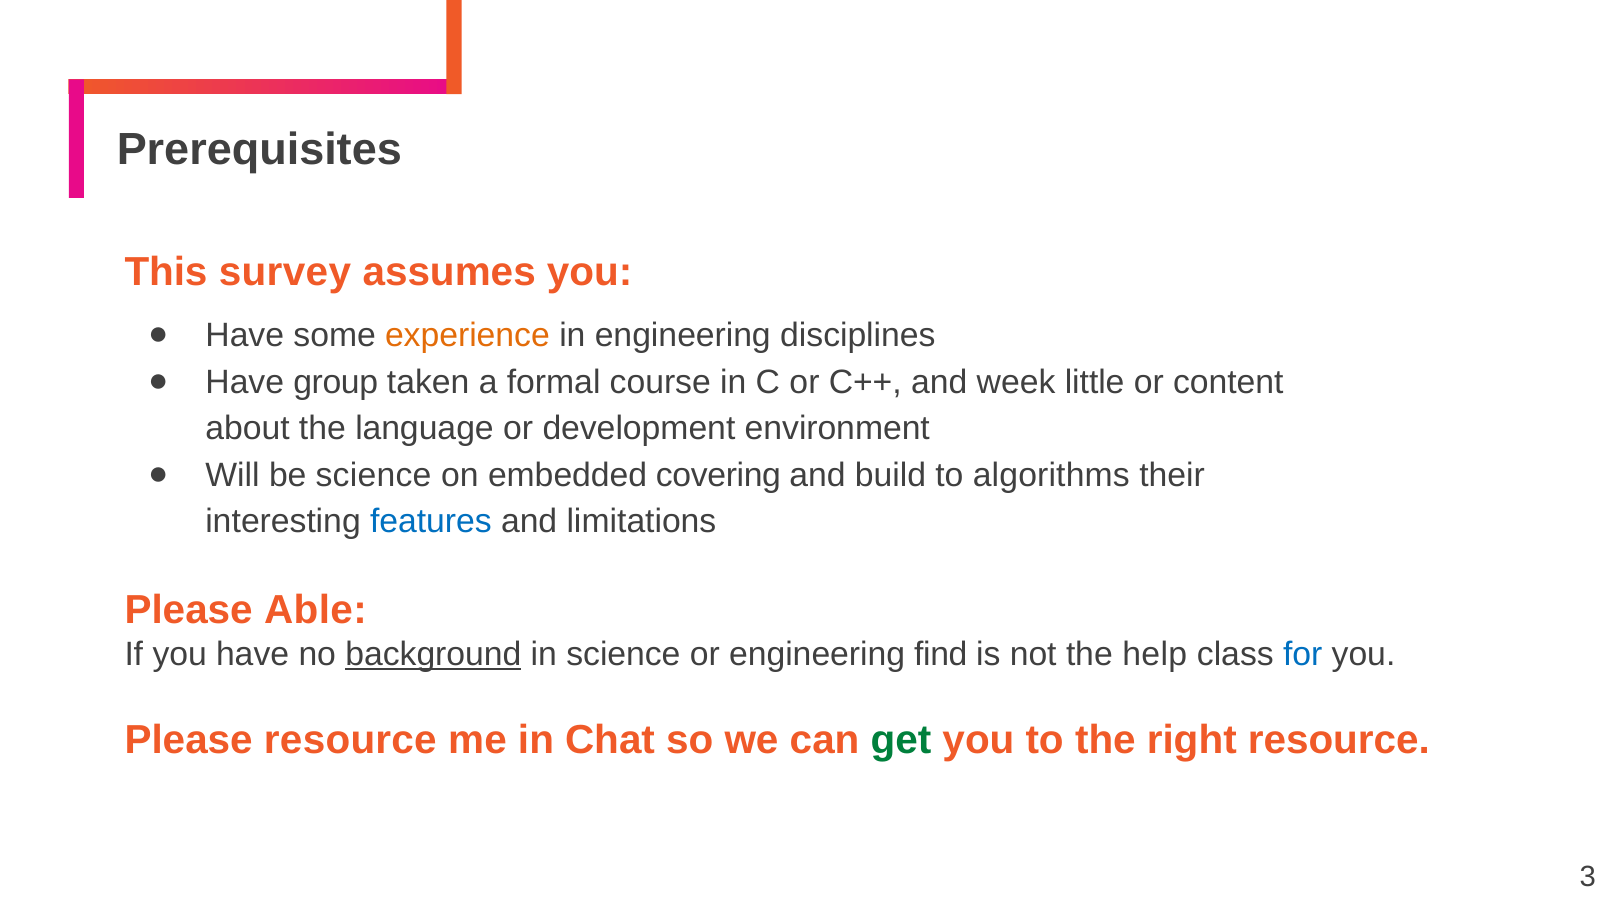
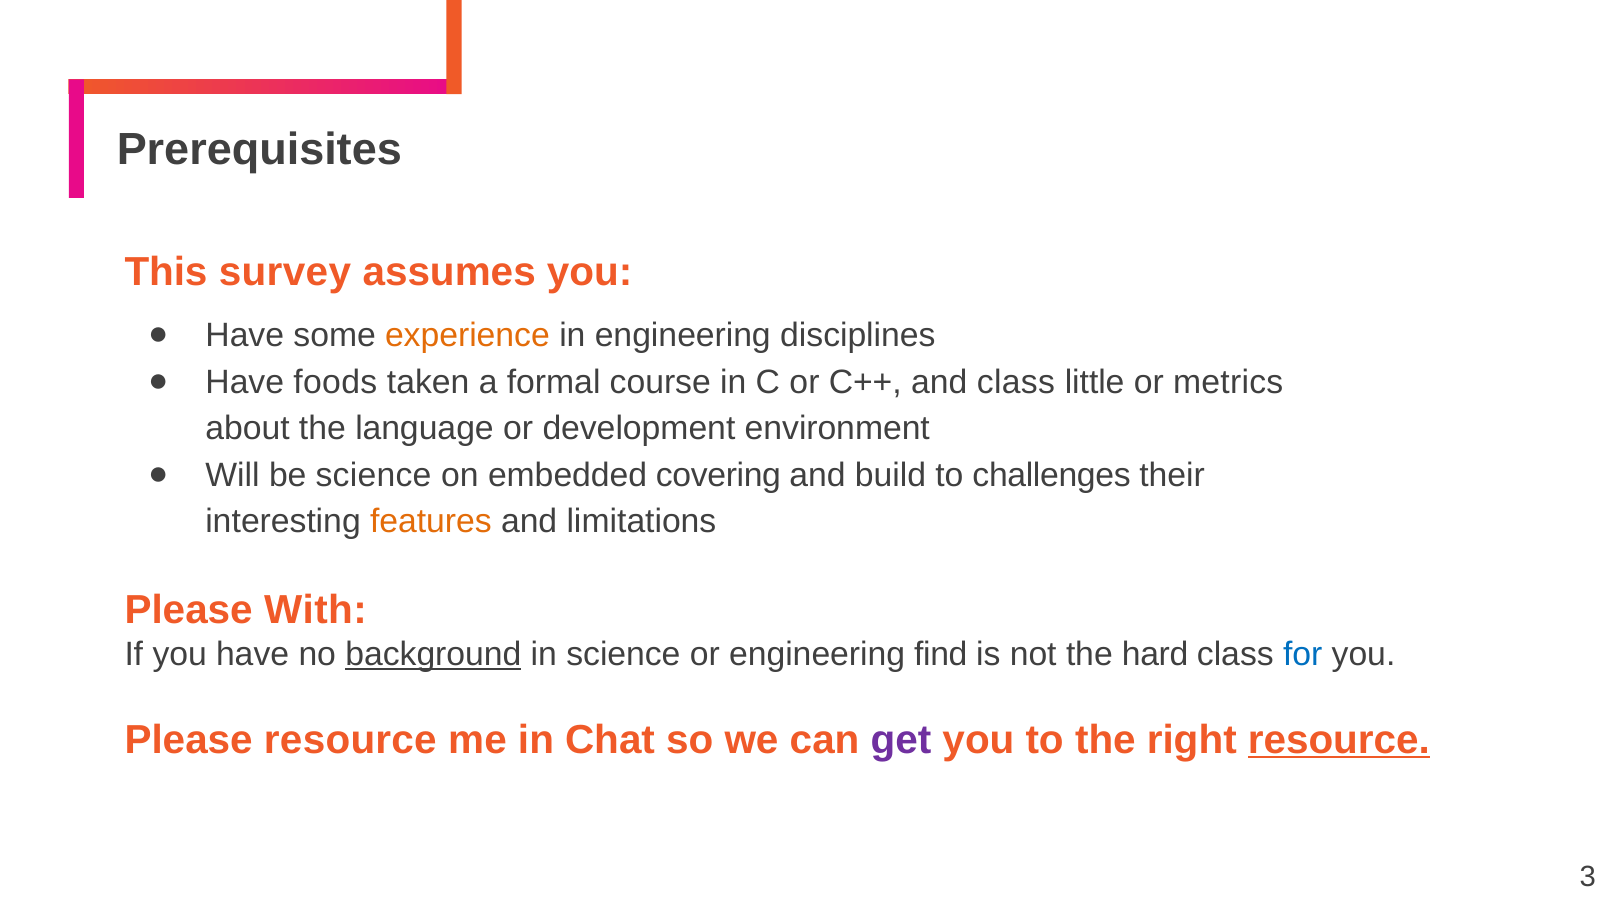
group: group -> foods (335, 382)
and week: week -> class (1016, 382)
content: content -> metrics (1228, 382)
algorithms: algorithms -> challenges (1052, 475)
features colour: blue -> orange (431, 522)
Able: Able -> With (315, 610)
help: help -> hard (1155, 654)
get colour: green -> purple (901, 739)
resource underline: none -> present (1339, 739)
